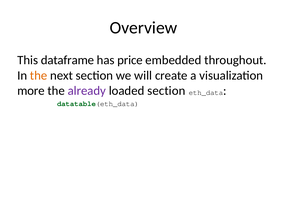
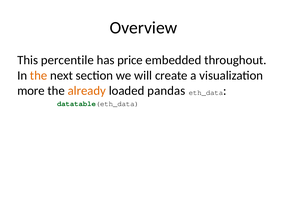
dataframe: dataframe -> percentile (67, 60)
already colour: purple -> orange (87, 91)
loaded section: section -> pandas (166, 91)
